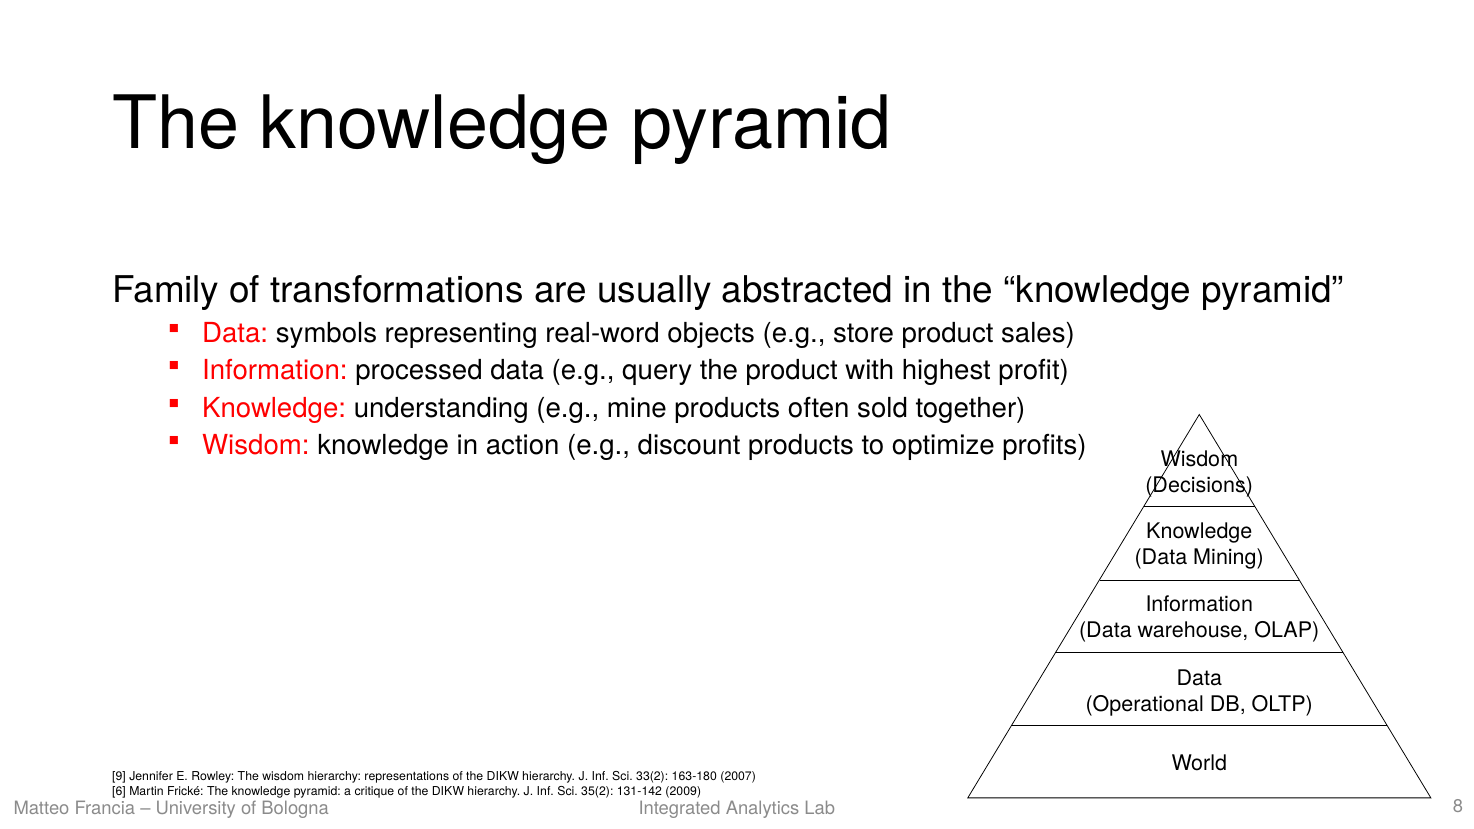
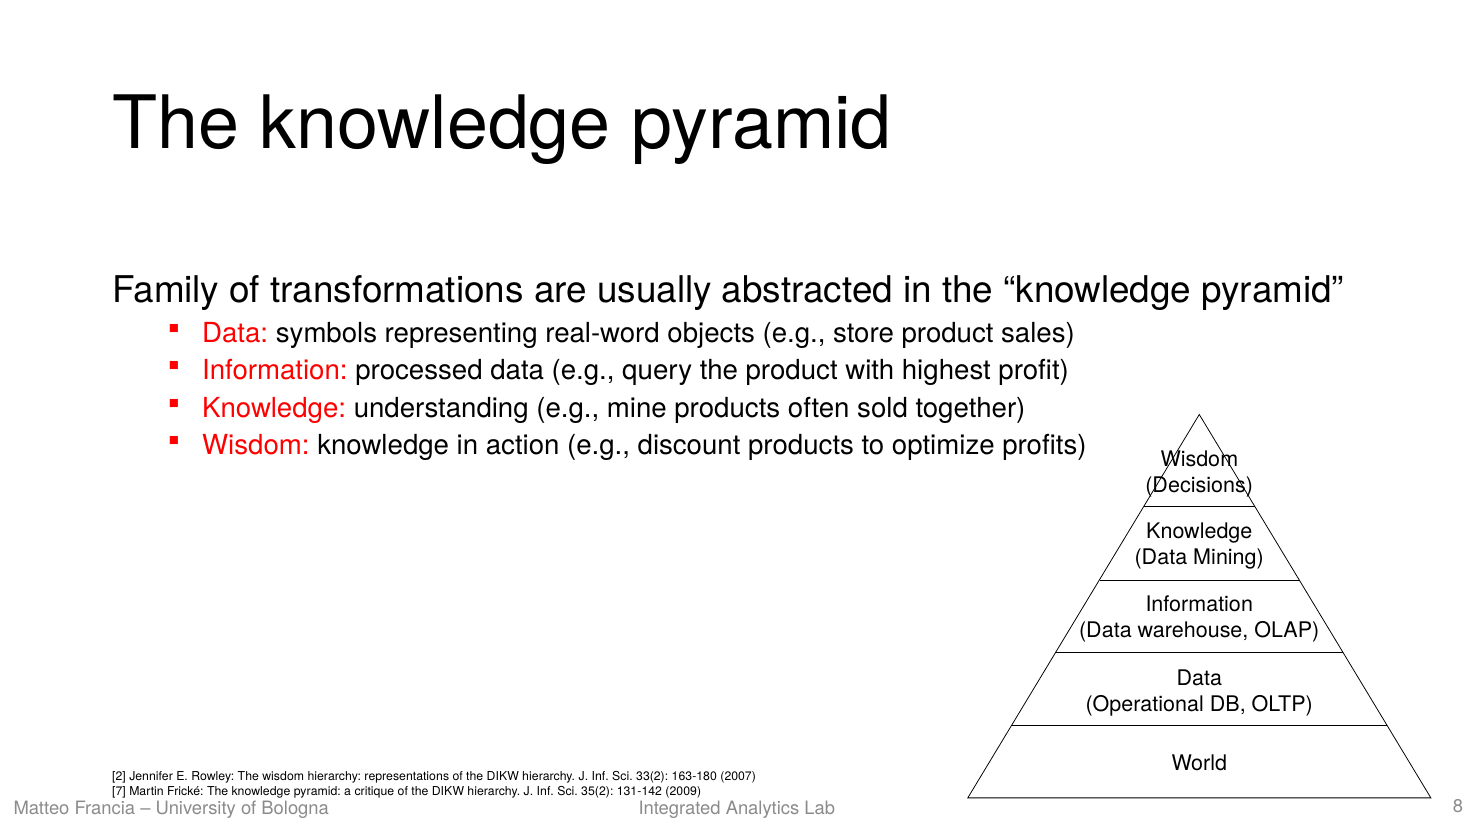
9: 9 -> 2 (119, 777)
6: 6 -> 7 (119, 792)
